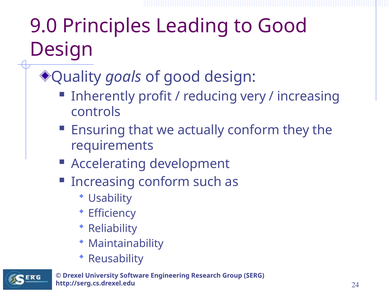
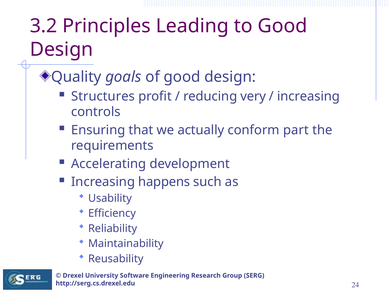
9.0: 9.0 -> 3.2 (44, 26)
Inherently: Inherently -> Structures (103, 96)
they: they -> part (296, 130)
Increasing conform: conform -> happens (164, 182)
